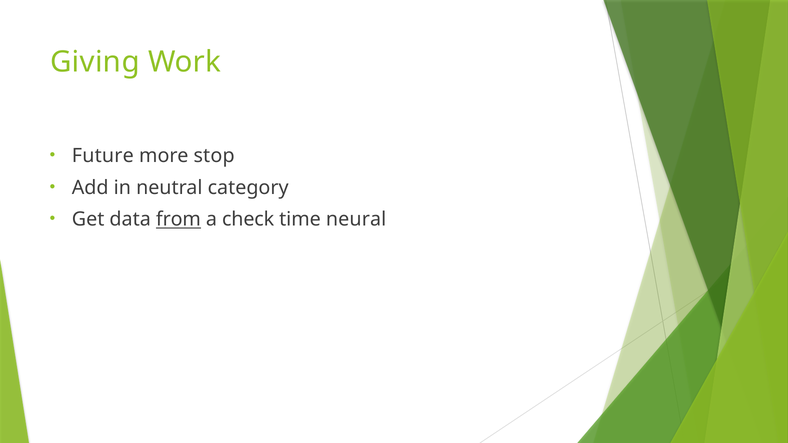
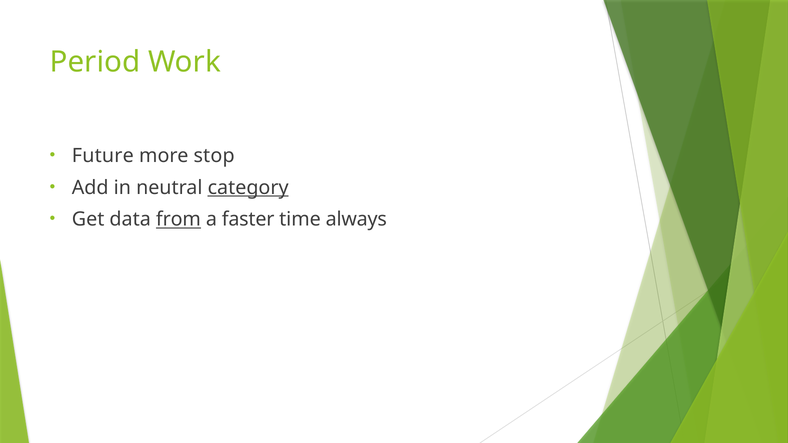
Giving: Giving -> Period (95, 62)
category underline: none -> present (248, 188)
check: check -> faster (248, 220)
neural: neural -> always (356, 220)
